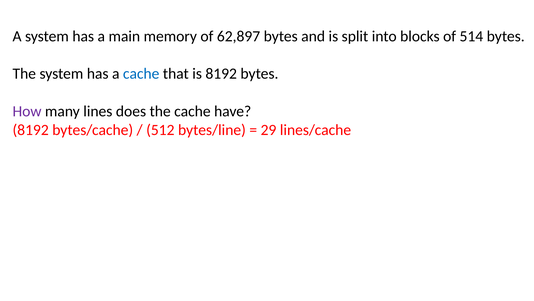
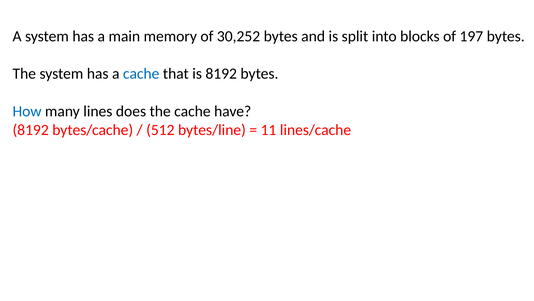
62,897: 62,897 -> 30,252 (239, 36)
514: 514 -> 197 (471, 36)
How colour: purple -> blue (27, 111)
29: 29 -> 11 (268, 130)
